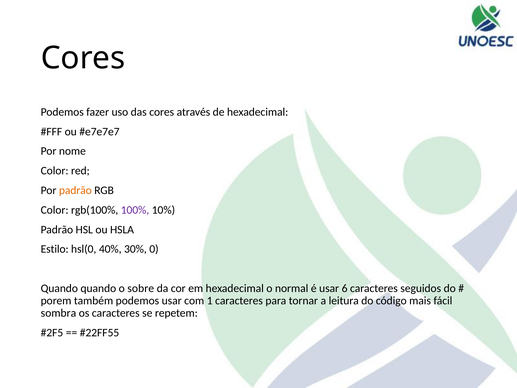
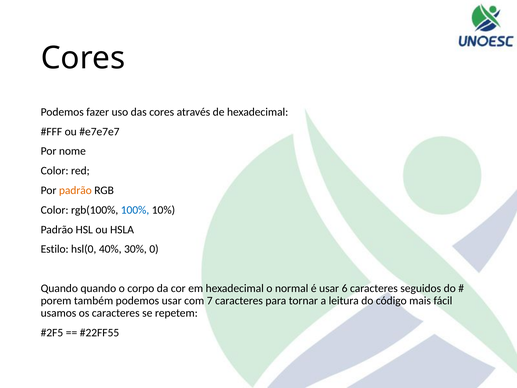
100% colour: purple -> blue (135, 210)
sobre: sobre -> corpo (141, 288)
1: 1 -> 7 (210, 301)
sombra: sombra -> usamos (58, 313)
